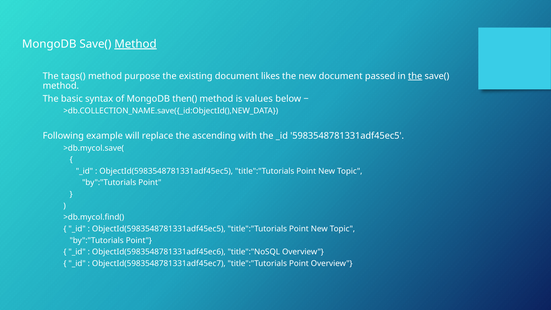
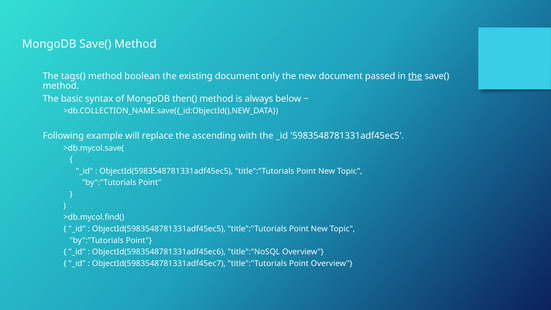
Method underline: present -> none (135, 44)
purpose: purpose -> boolean (142, 76)
likes: likes -> only (270, 76)
values: values -> always (259, 99)
